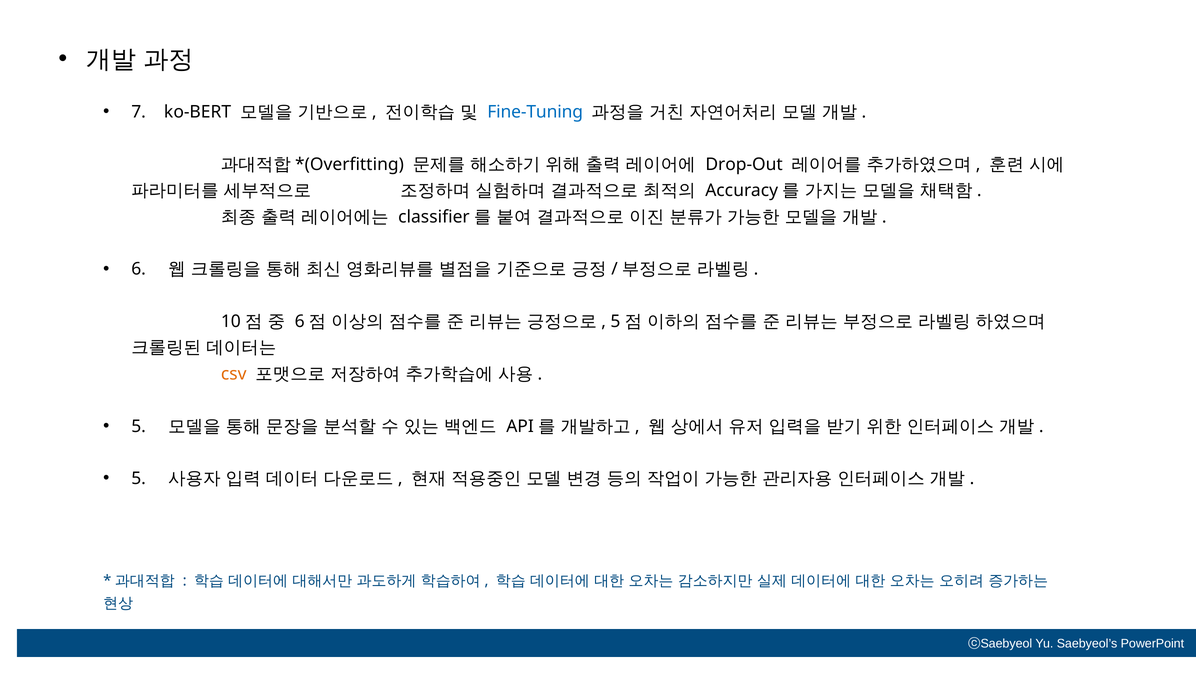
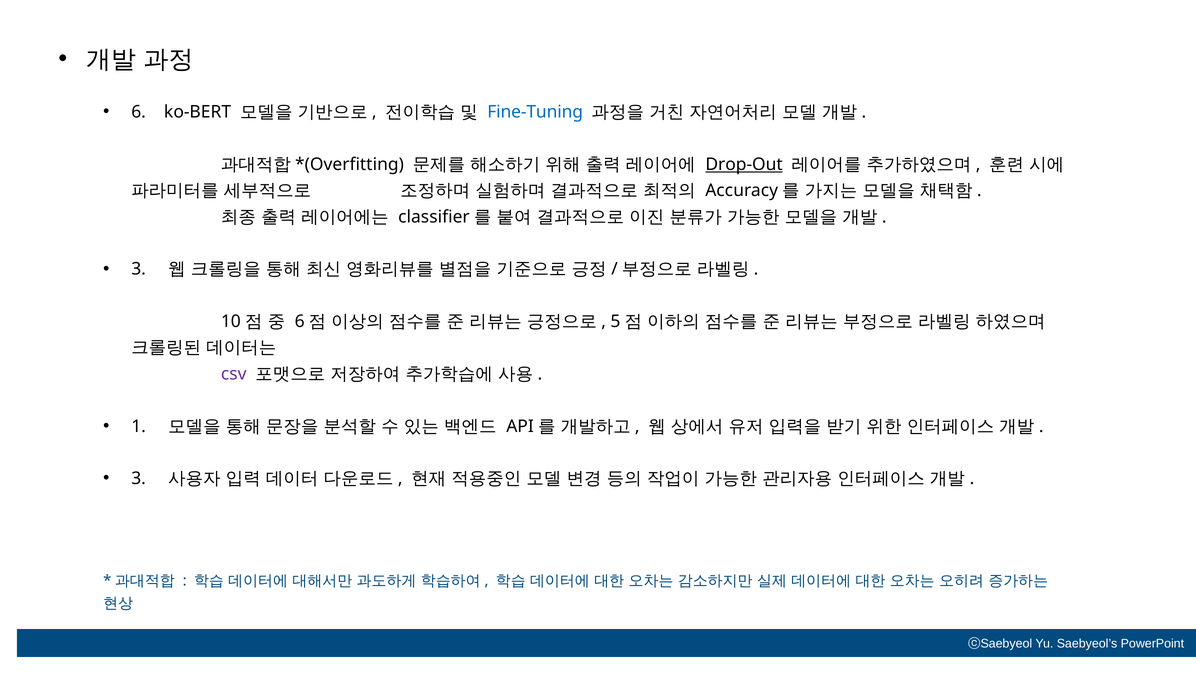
7: 7 -> 6 (139, 112)
Drop-Out underline: none -> present (744, 164)
6: 6 -> 3 (139, 269)
csv colour: orange -> purple (234, 374)
5: 5 -> 1 (139, 426)
5: 5 -> 3 (139, 478)
